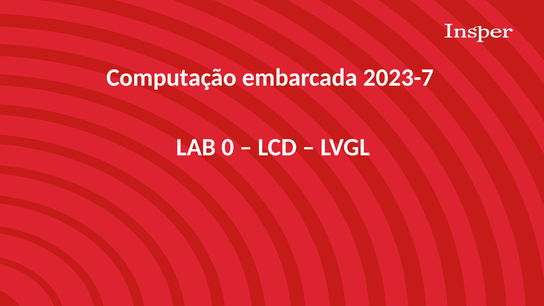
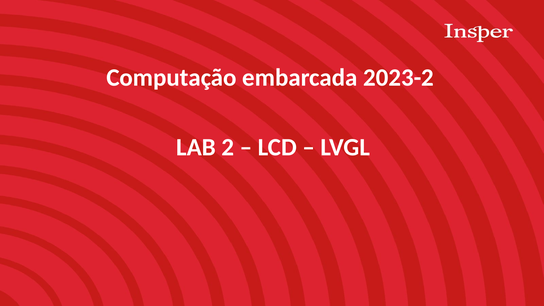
2023-7: 2023-7 -> 2023-2 (399, 78)
0: 0 -> 2 (228, 147)
